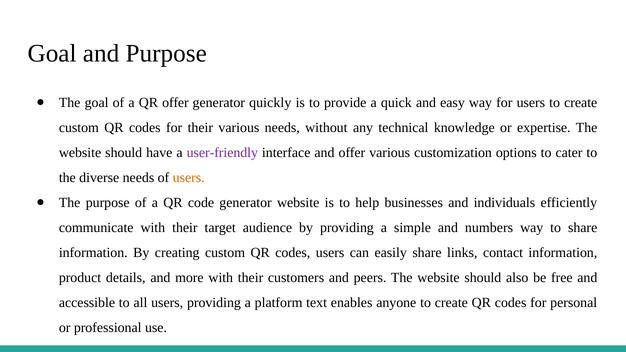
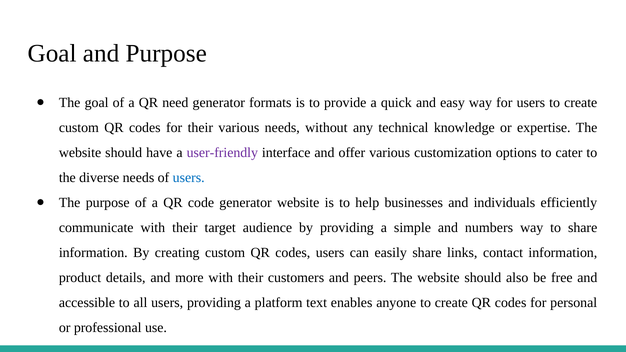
QR offer: offer -> need (175, 103)
quickly: quickly -> formats (270, 103)
users colour: orange -> blue (189, 178)
